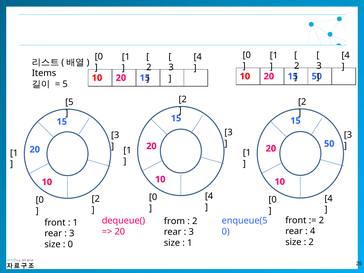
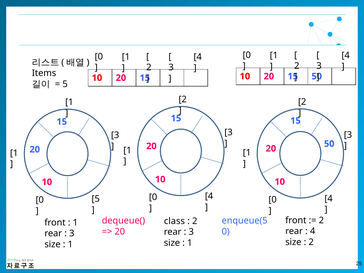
5: 5 -> 1 (69, 102)
2: 2 -> 5 (96, 199)
from: from -> class (174, 221)
0: 0 -> 1 (70, 244)
